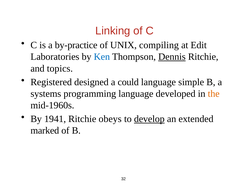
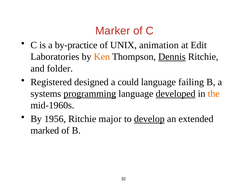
Linking: Linking -> Marker (113, 31)
compiling: compiling -> animation (159, 45)
Ken colour: blue -> orange (102, 57)
topics: topics -> folder (60, 68)
simple: simple -> failing (191, 82)
programming underline: none -> present (90, 94)
developed underline: none -> present (176, 94)
1941: 1941 -> 1956 (55, 119)
obeys: obeys -> major (110, 119)
